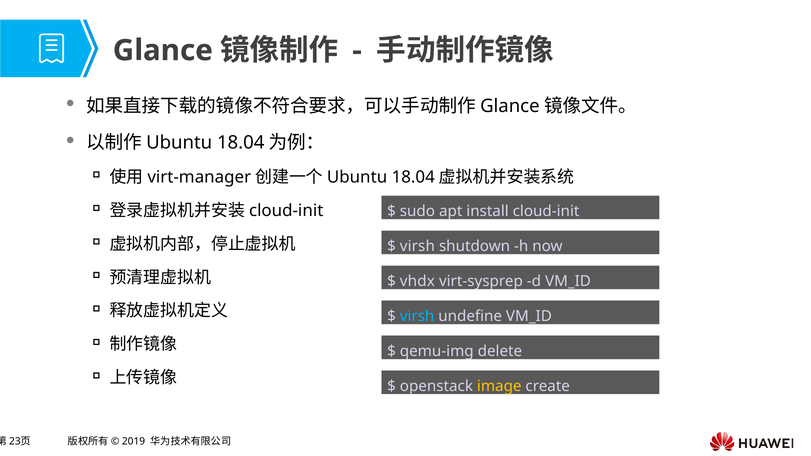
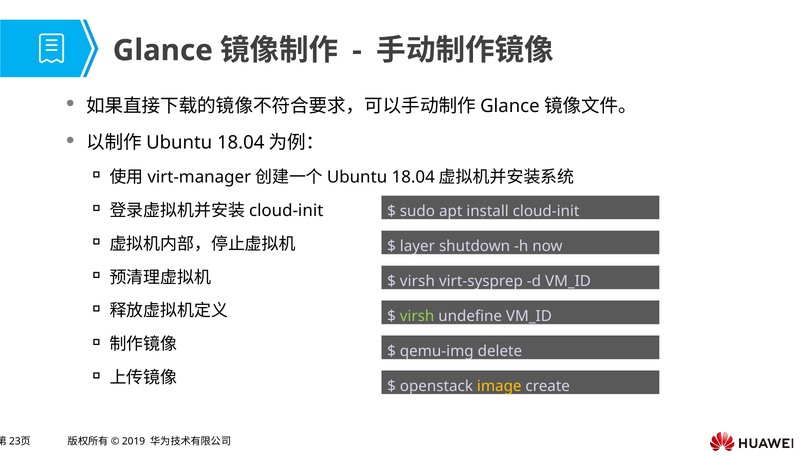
virsh: virsh -> layer (417, 246)
vhdx: vhdx -> virsh (417, 281)
virsh colour: light blue -> light green (417, 316)
